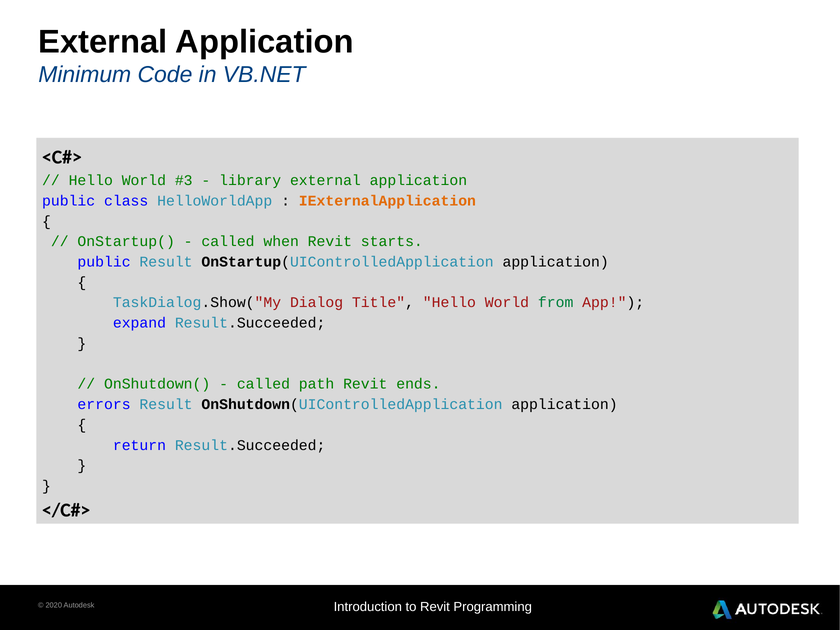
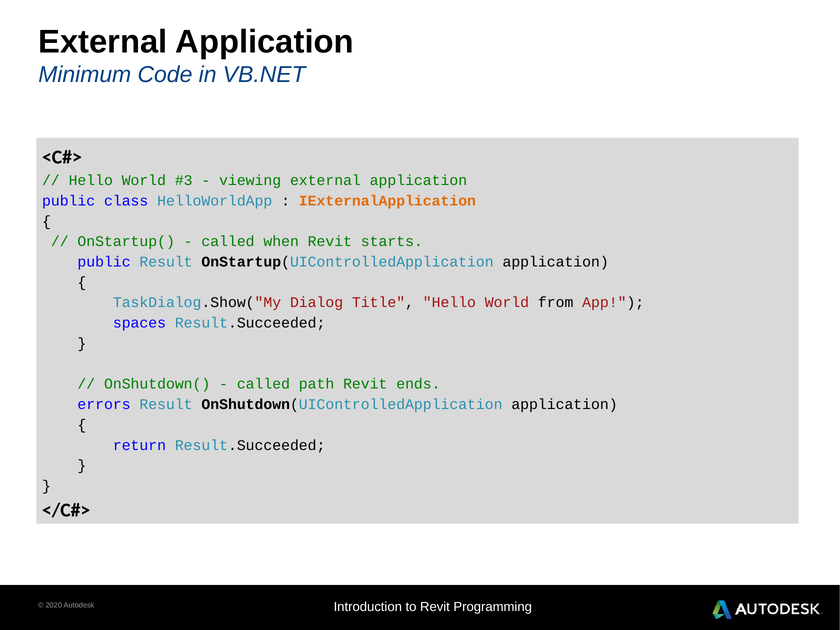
library: library -> viewing (250, 180)
from colour: green -> black (556, 303)
expand: expand -> spaces (139, 323)
